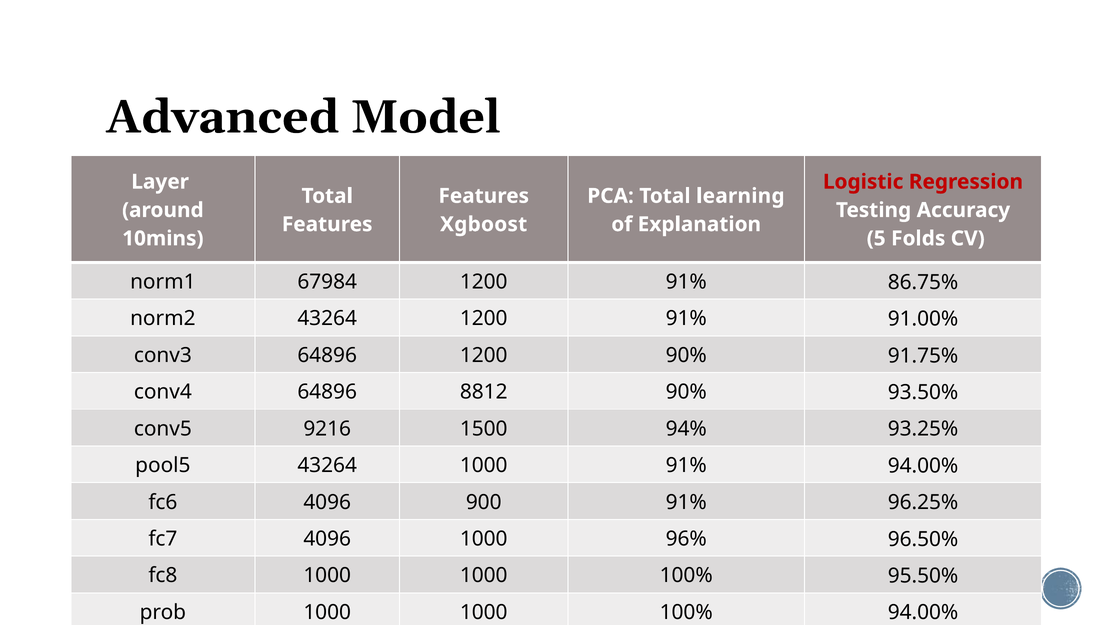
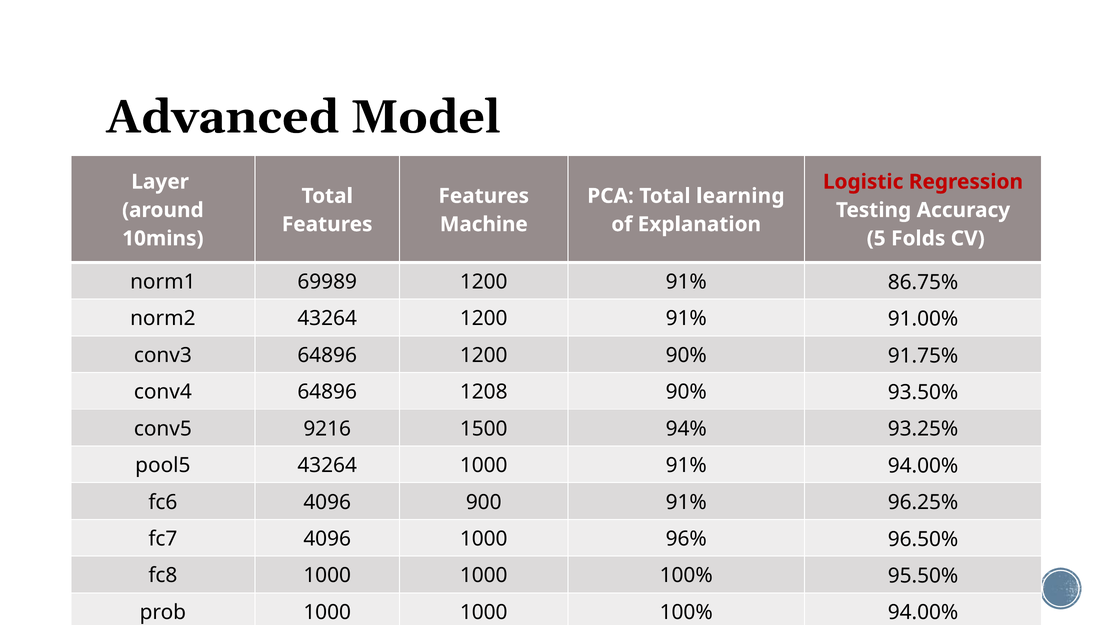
Xgboost: Xgboost -> Machine (484, 225)
67984: 67984 -> 69989 (327, 282)
8812: 8812 -> 1208 (484, 392)
